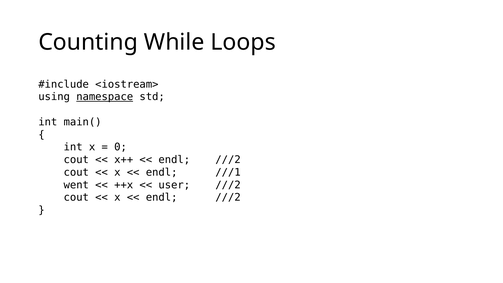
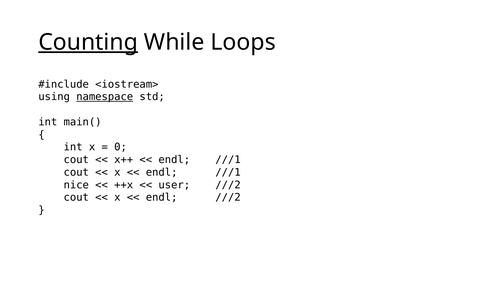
Counting underline: none -> present (88, 42)
///2: ///2 -> ///1 (228, 160)
went: went -> nice (76, 185)
